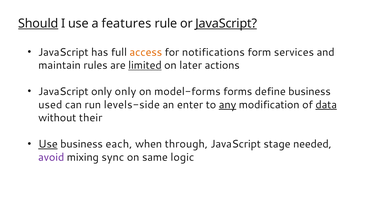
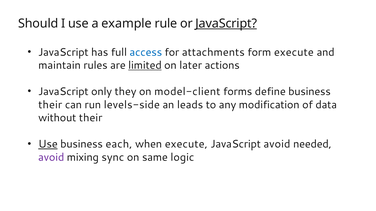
Should underline: present -> none (38, 24)
features: features -> example (127, 24)
access colour: orange -> blue (146, 52)
notifications: notifications -> attachments (213, 52)
form services: services -> execute (294, 52)
only only: only -> they (126, 92)
model-forms: model-forms -> model-client (187, 92)
used: used -> their (50, 105)
enter: enter -> leads (190, 105)
any underline: present -> none (228, 105)
data underline: present -> none (326, 105)
when through: through -> execute (186, 144)
JavaScript stage: stage -> avoid (277, 144)
